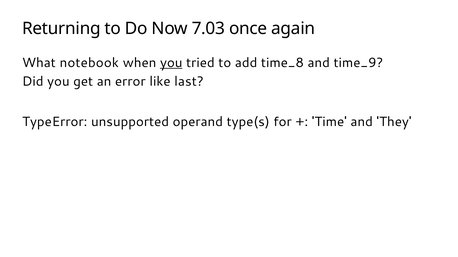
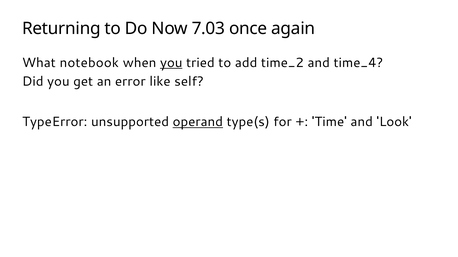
time_8: time_8 -> time_2 (282, 63)
time_9: time_9 -> time_4 (358, 63)
last: last -> self (189, 82)
operand underline: none -> present (198, 122)
They: They -> Look (394, 122)
